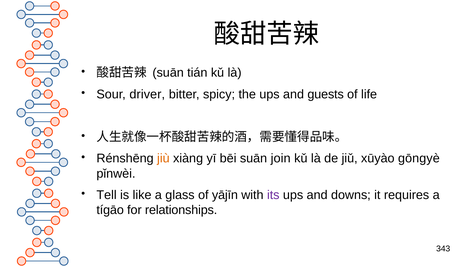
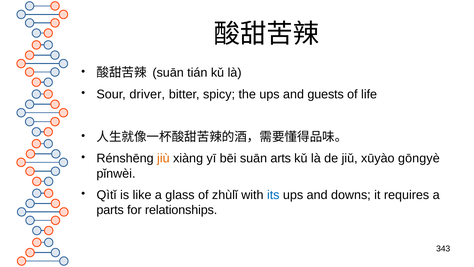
join: join -> arts (281, 158)
Tell: Tell -> Qìtǐ (107, 195)
yājīn: yājīn -> zhùlǐ (225, 195)
its colour: purple -> blue (273, 195)
tígāo: tígāo -> parts (110, 210)
